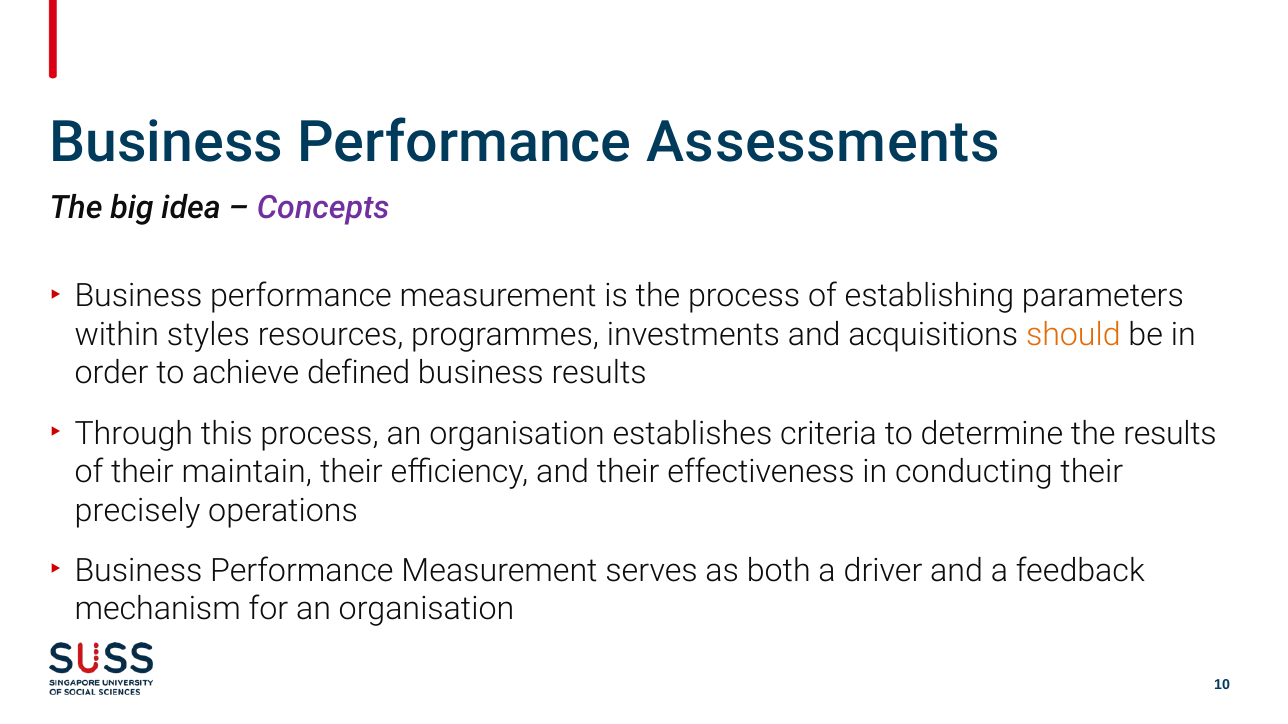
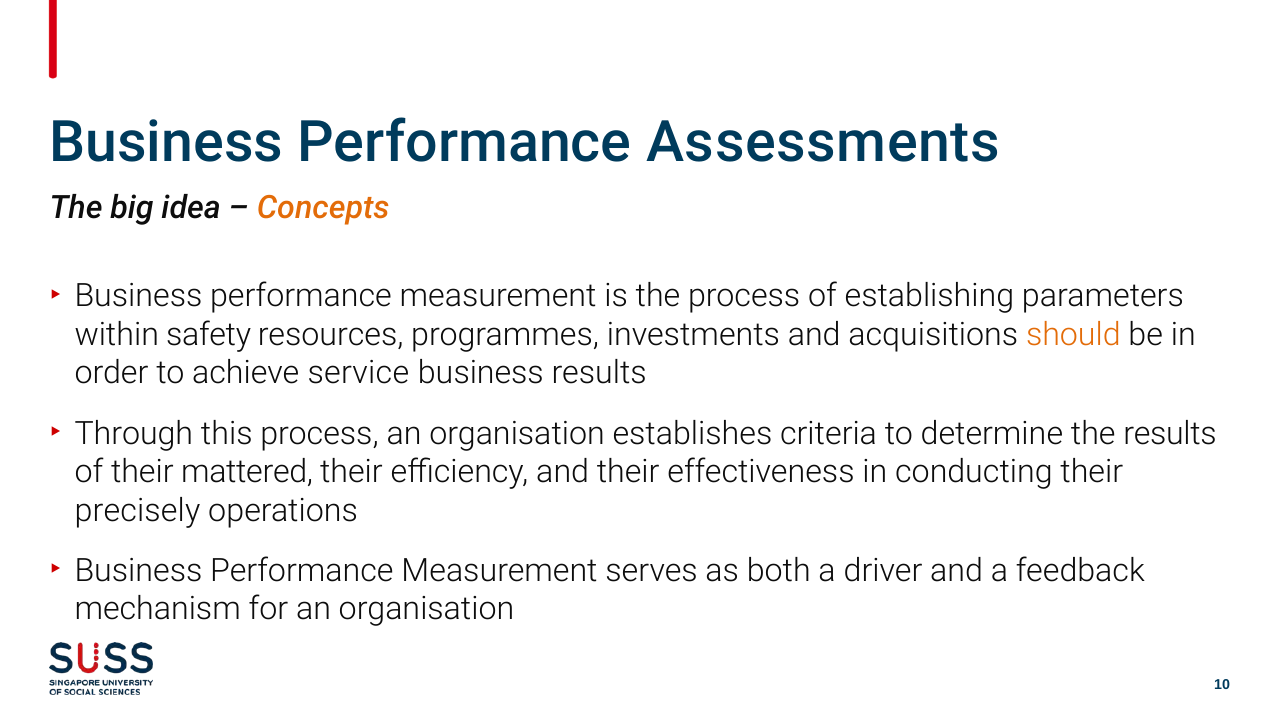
Concepts colour: purple -> orange (323, 208)
styles: styles -> safety (209, 335)
defined: defined -> service (358, 374)
maintain: maintain -> mattered (247, 472)
